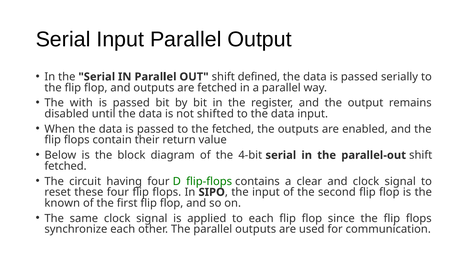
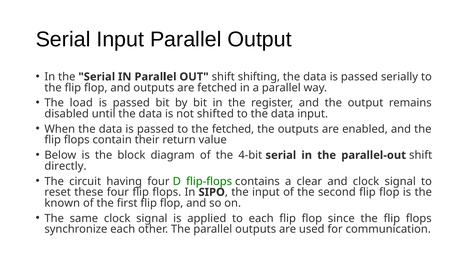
defined: defined -> shifting (259, 77)
with: with -> load (81, 103)
fetched: fetched -> directly (65, 166)
